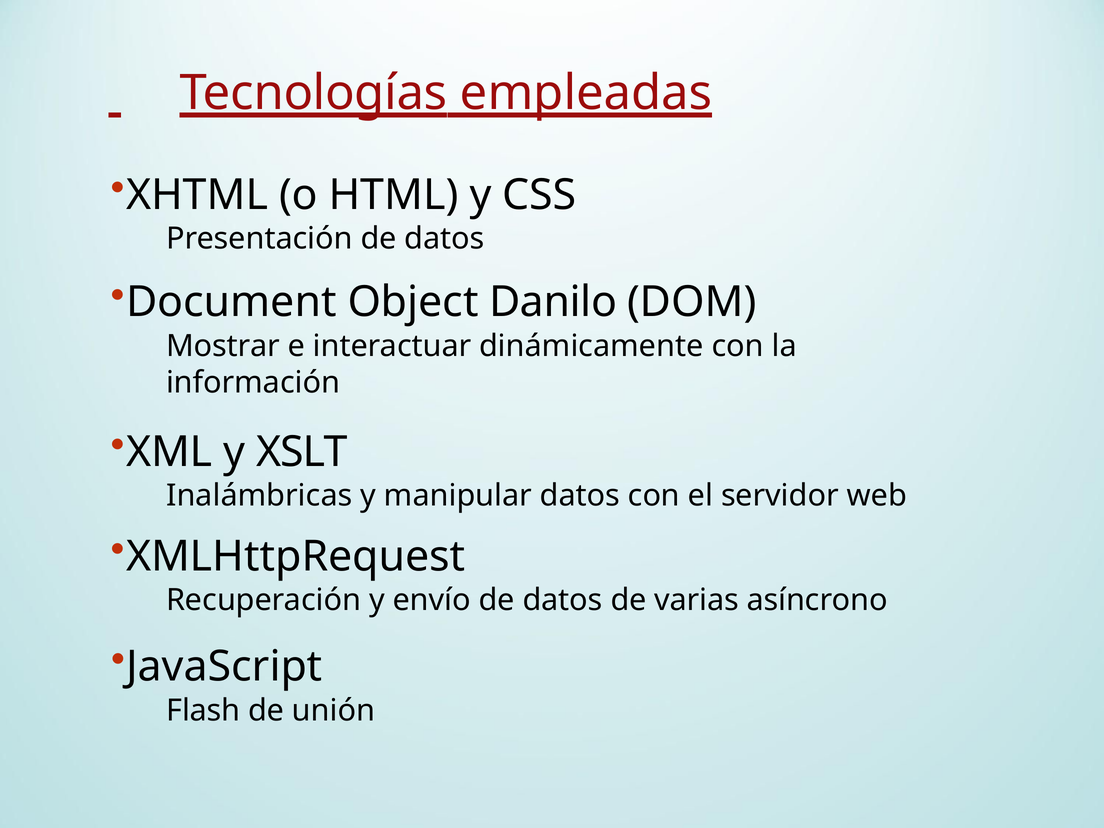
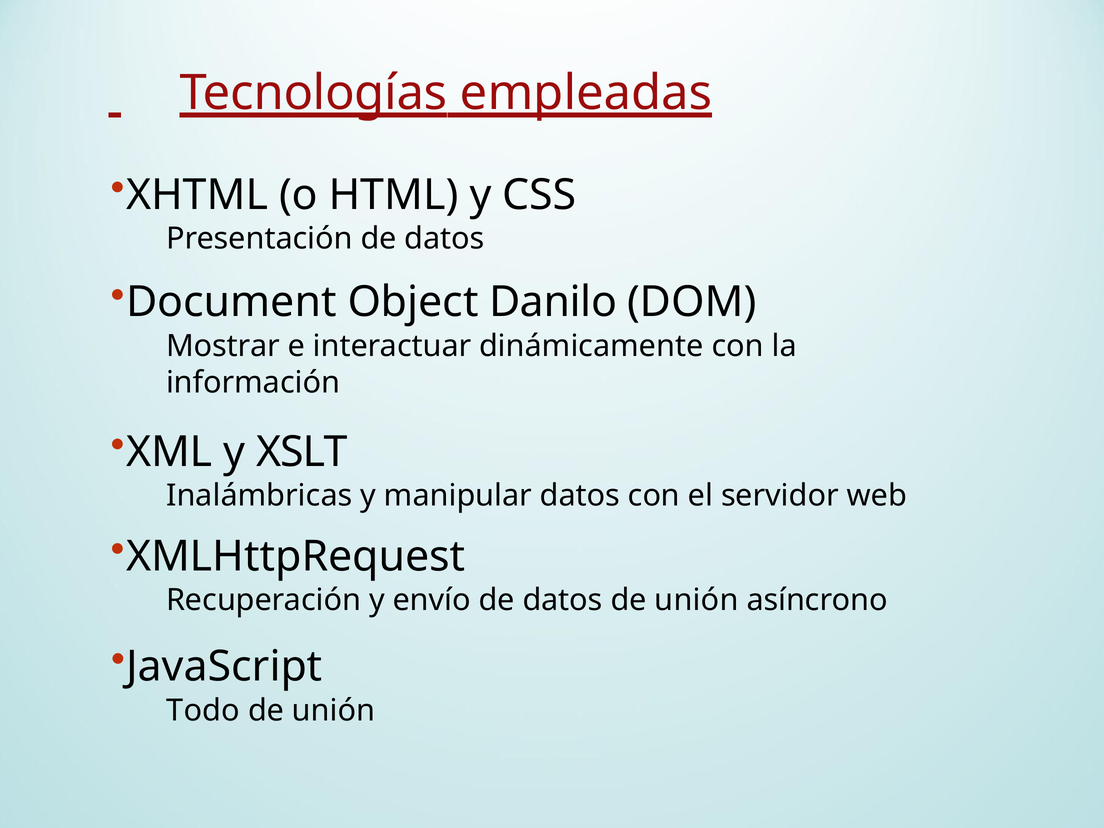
datos de varias: varias -> unión (696, 600)
Flash: Flash -> Todo (203, 710)
